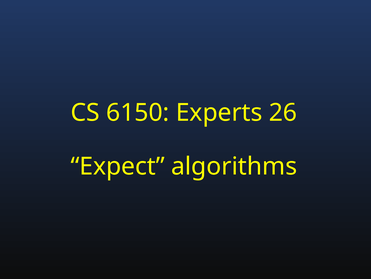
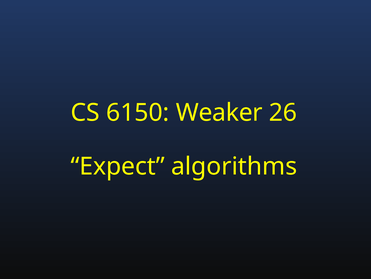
Experts: Experts -> Weaker (219, 112)
